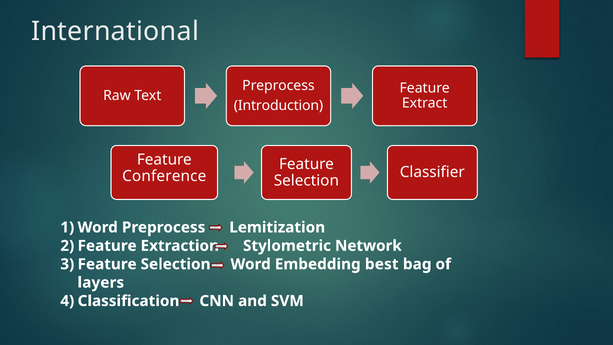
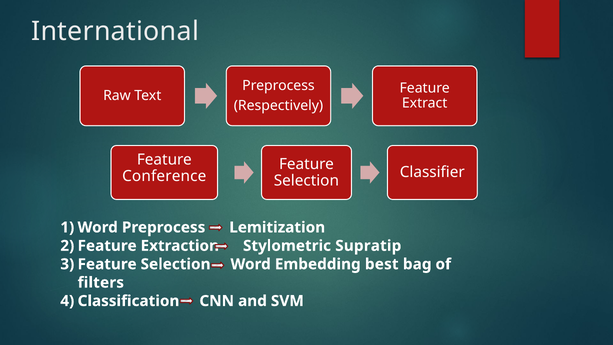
Introduction: Introduction -> Respectively (278, 106)
Network: Network -> Supratip (368, 246)
layers: layers -> filters (101, 282)
